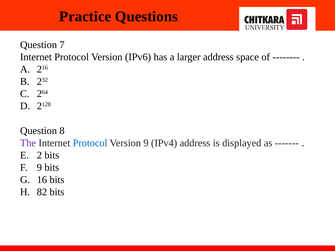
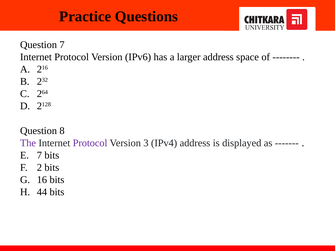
Protocol colour: blue -> purple (90, 143)
Version 9: 9 -> 3 (146, 143)
2: 2 -> 7 (39, 155)
9: 9 -> 2 (39, 168)
82: 82 -> 44 (42, 192)
